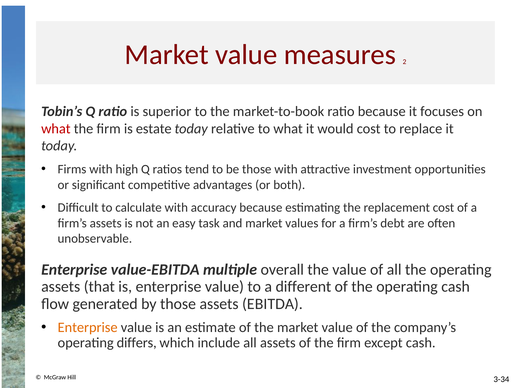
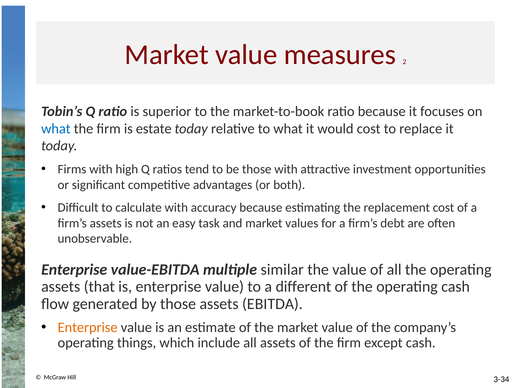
what colour: red -> blue (56, 129)
overall: overall -> similar (282, 270)
differs: differs -> things (137, 343)
